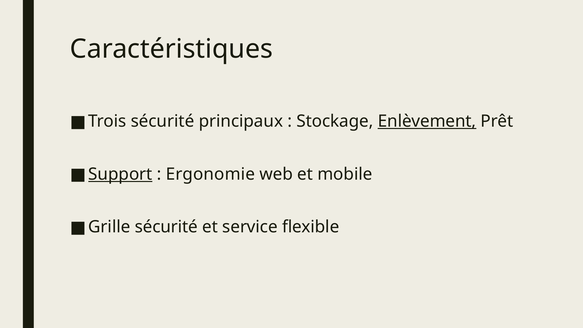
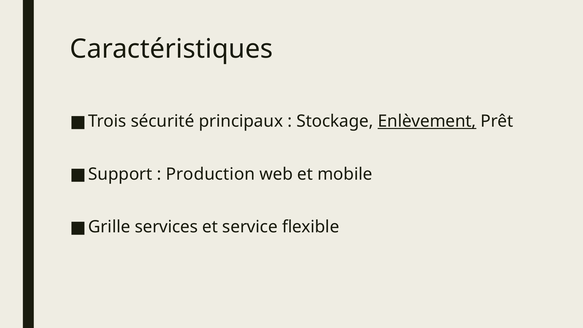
Support underline: present -> none (120, 174)
Ergonomie: Ergonomie -> Production (210, 174)
Grille sécurité: sécurité -> services (166, 227)
